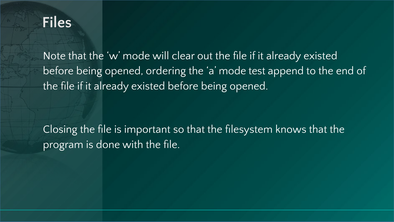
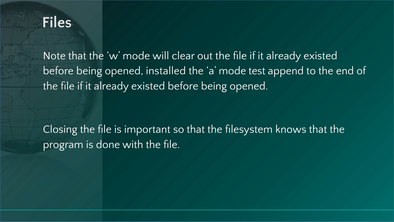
ordering: ordering -> installed (166, 71)
